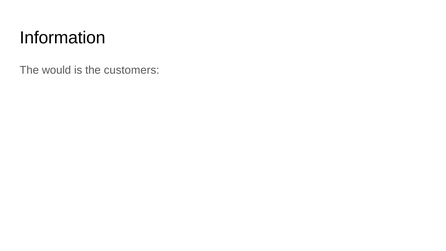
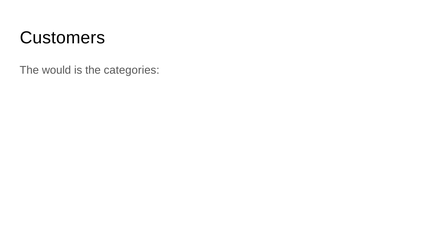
Information: Information -> Customers (62, 38)
customers: customers -> categories (132, 70)
